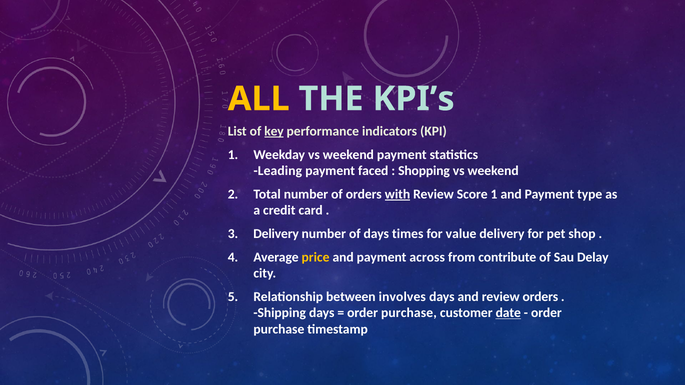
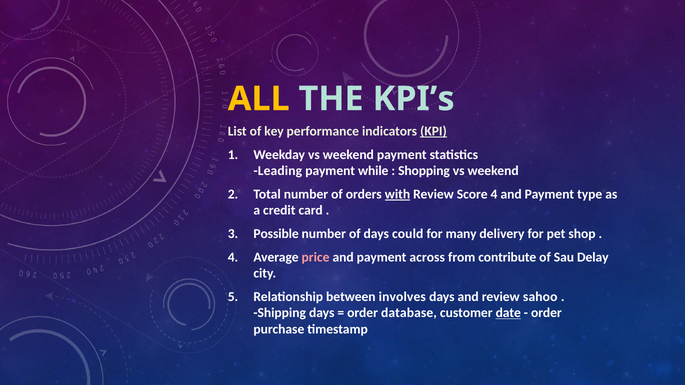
key underline: present -> none (274, 131)
KPI underline: none -> present (433, 131)
faced: faced -> while (373, 171)
Score 1: 1 -> 4 (494, 194)
Delivery: Delivery -> Possible (276, 234)
times: times -> could (408, 234)
value: value -> many (461, 234)
price colour: yellow -> pink (316, 257)
review orders: orders -> sahoo (540, 297)
purchase: purchase -> database (409, 313)
